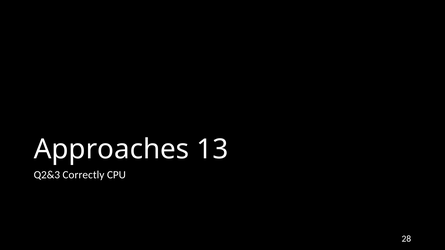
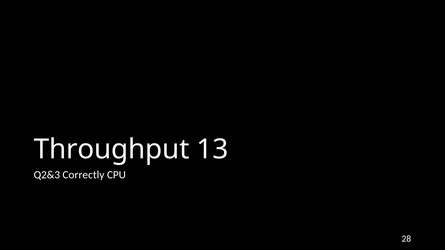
Approaches: Approaches -> Throughput (112, 150)
